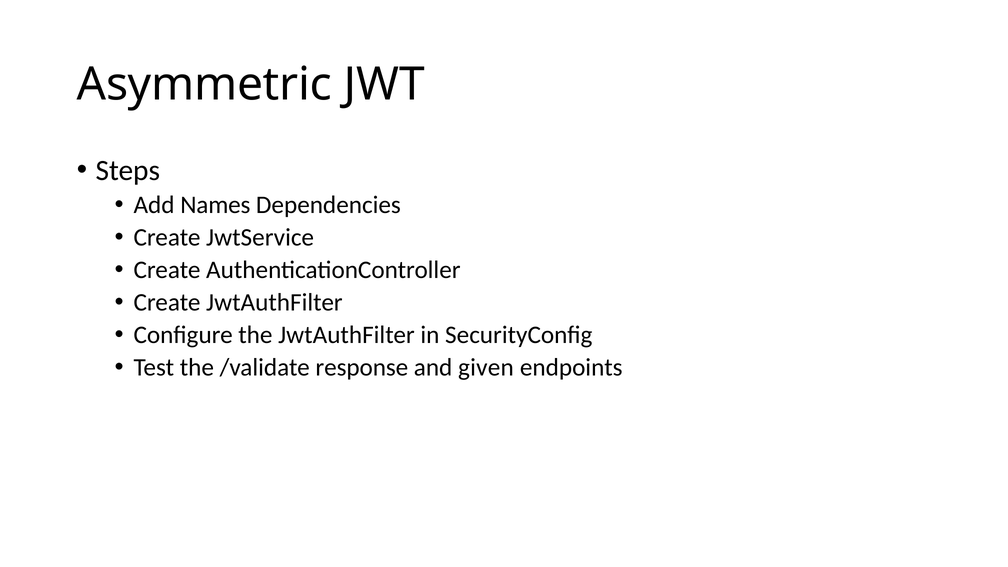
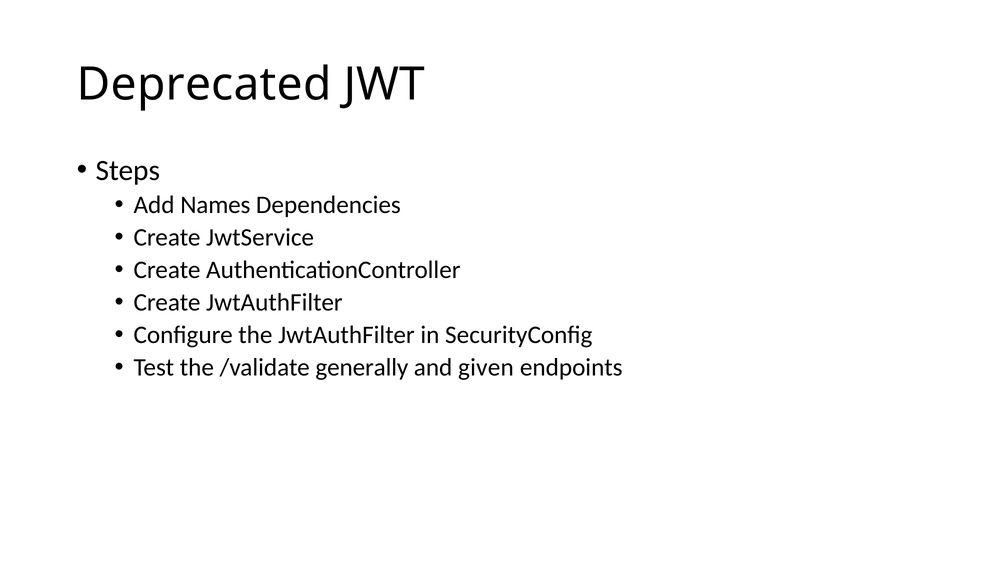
Asymmetric: Asymmetric -> Deprecated (204, 85)
response: response -> generally (362, 367)
